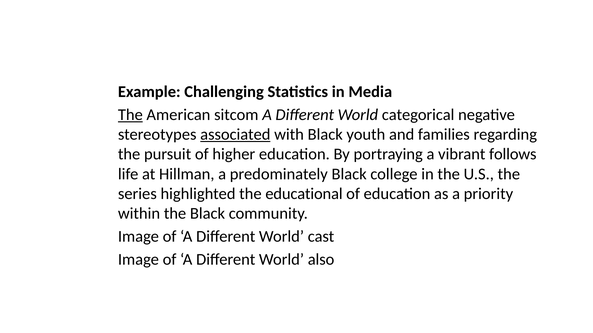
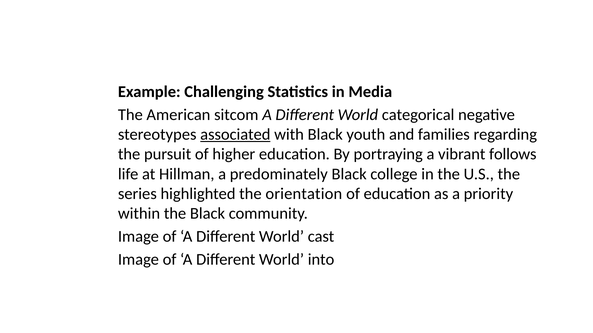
The underline: present -> none (130, 115)
educational: educational -> orientation (304, 194)
also: also -> into (321, 260)
